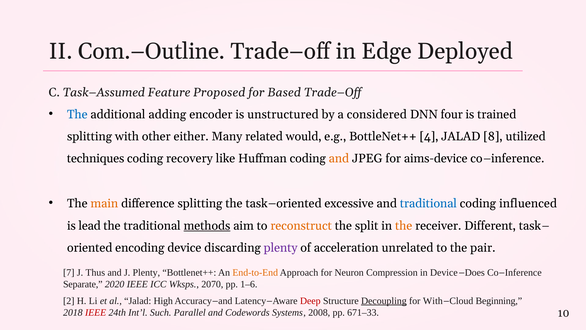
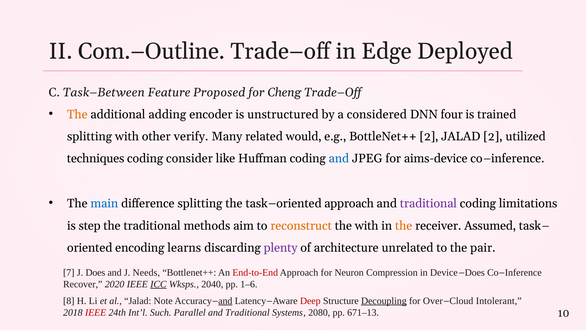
Task–Assumed: Task–Assumed -> Task–Between (104, 92)
Based: Based -> Cheng (284, 92)
The colour: blue -> orange (77, 114)
either: either -> verify (191, 136)
BottleNet++ 4: 4 -> 2 (429, 136)
JALAD 8: 8 -> 2 (493, 136)
recovery: recovery -> consider (189, 158)
and colour: orange -> blue (339, 158)
main colour: orange -> blue (104, 203)
task–oriented excessive: excessive -> approach (349, 203)
traditional colour: blue -> purple (428, 203)
influenced: influenced -> limitations (528, 203)
lead: lead -> step (90, 225)
methods underline: present -> none (207, 225)
the split: split -> with (367, 225)
Different: Different -> Assumed (490, 225)
encoding device: device -> learns (184, 247)
acceleration: acceleration -> architecture (346, 247)
J Thus: Thus -> Does (95, 272)
J Plenty: Plenty -> Needs (146, 272)
End-to-End colour: orange -> red (255, 272)
Separate: Separate -> Recover (83, 284)
ICC underline: none -> present (158, 284)
2070: 2070 -> 2040 (212, 284)
2: 2 -> 8 (69, 301)
High: High -> Note (163, 301)
and underline: none -> present (225, 301)
for With: With -> Over (433, 301)
Beginning: Beginning -> Intolerant (499, 301)
Parallel and Codewords: Codewords -> Traditional (247, 312)
2008: 2008 -> 2080 (319, 312)
671–33: 671–33 -> 671–13 (363, 312)
